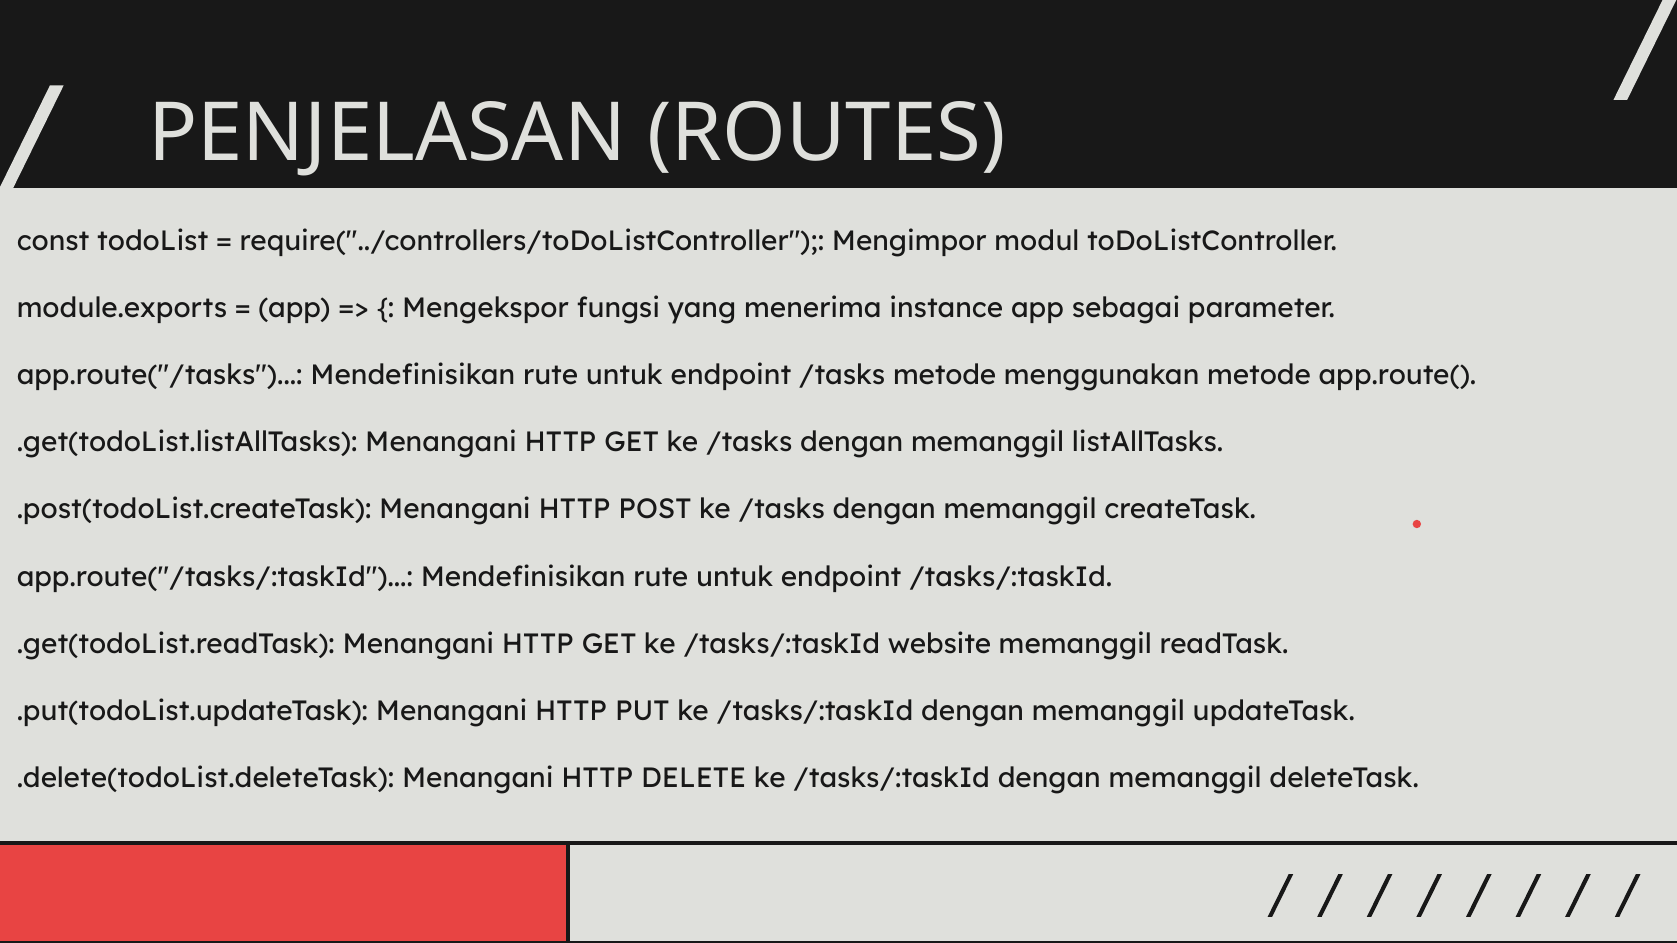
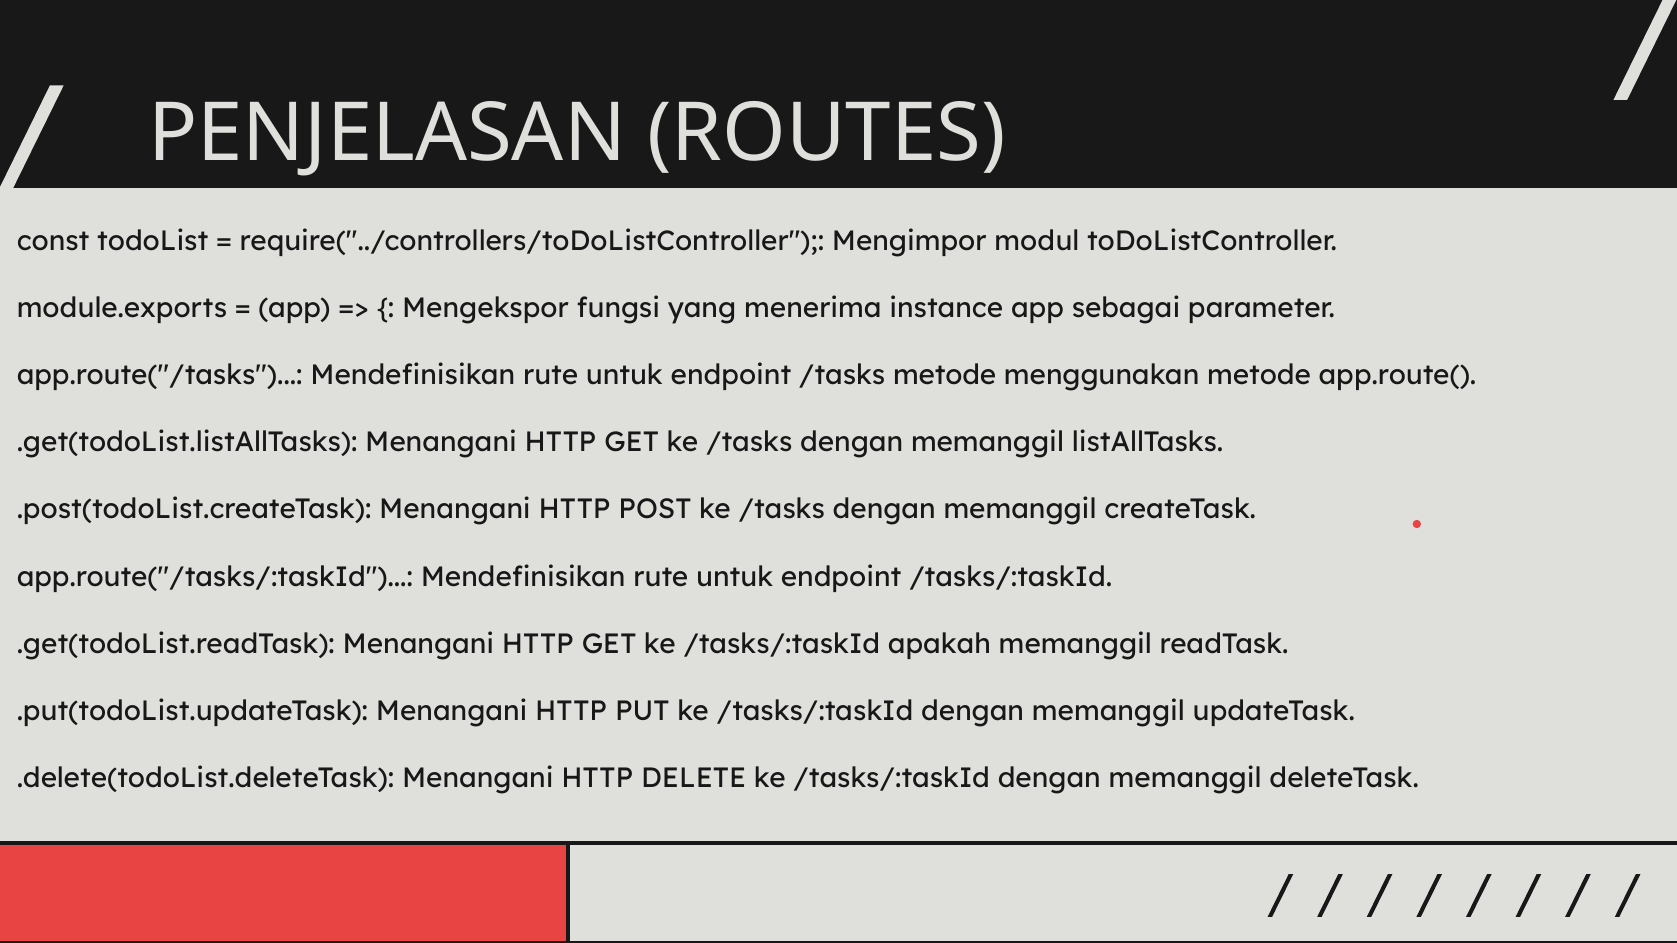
website: website -> apakah (939, 644)
